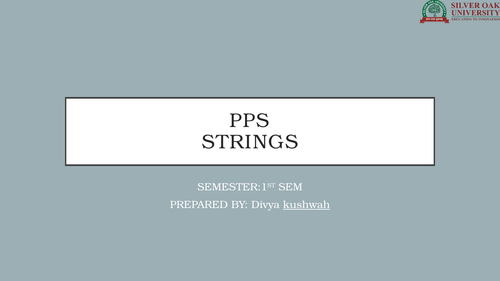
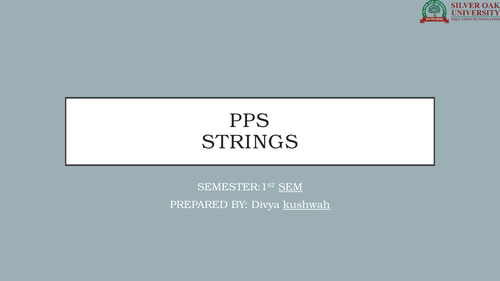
SEM underline: none -> present (290, 187)
